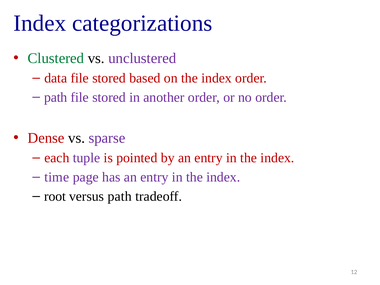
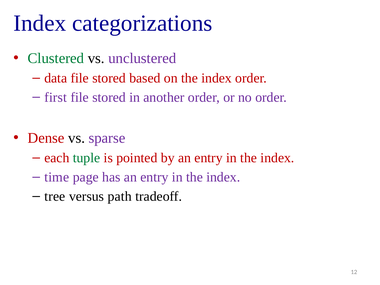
path: path -> first (56, 97)
tuple colour: purple -> green (87, 158)
root: root -> tree (55, 196)
